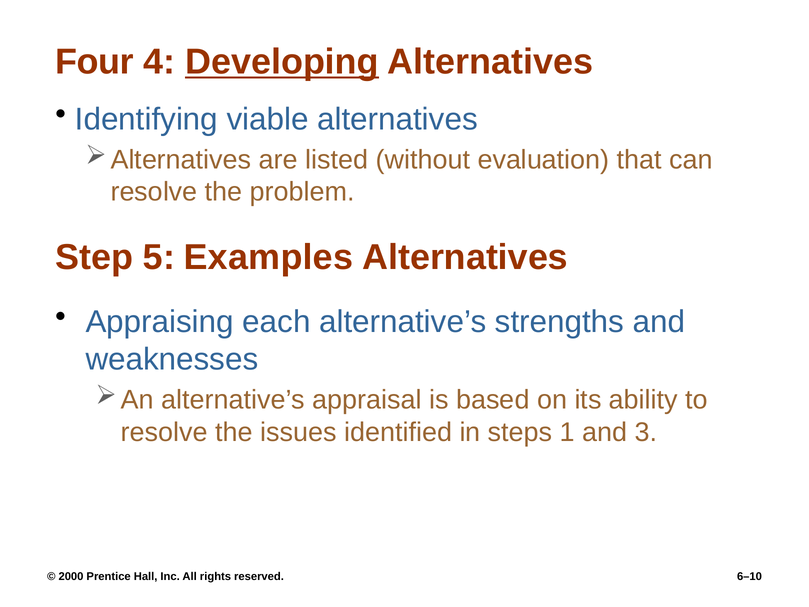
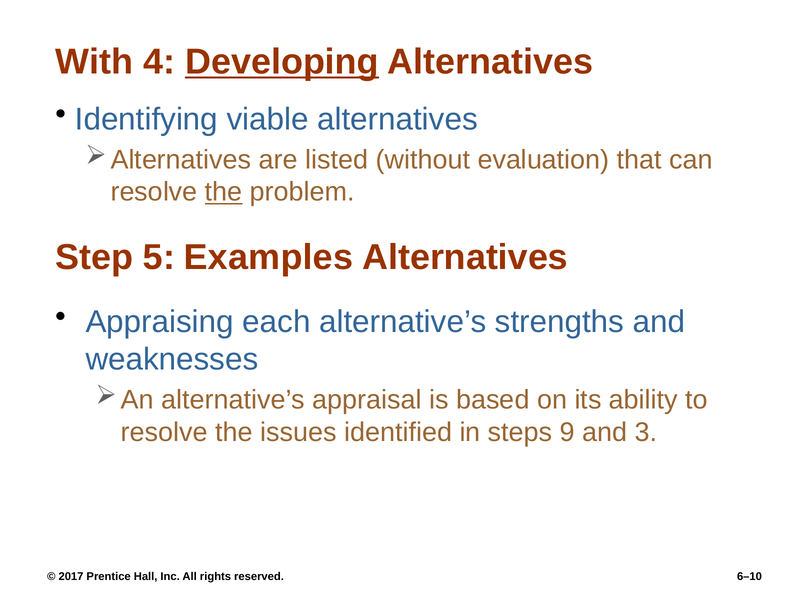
Four: Four -> With (94, 62)
the underline: none -> present (224, 192)
1: 1 -> 9 (567, 432)
2000: 2000 -> 2017 (71, 576)
